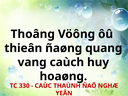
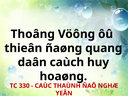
vang: vang -> daân (32, 62)
